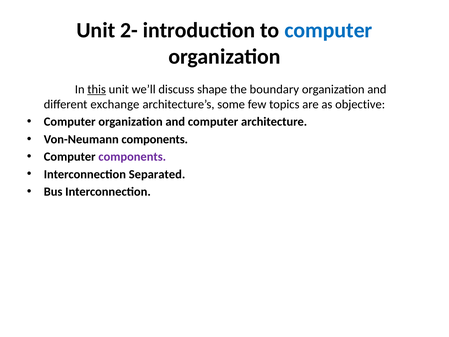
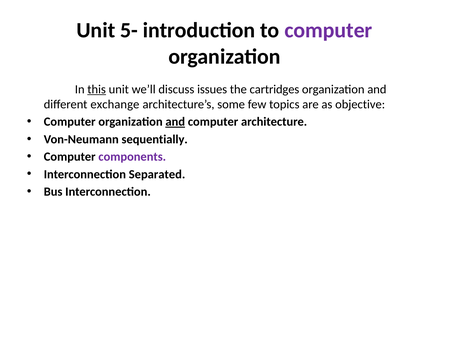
2-: 2- -> 5- (129, 30)
computer colour: blue -> purple (328, 30)
shape: shape -> issues (212, 89)
boundary: boundary -> cartridges (274, 89)
and underline: none -> present (175, 122)
Von-Neumann components: components -> sequentially (155, 139)
